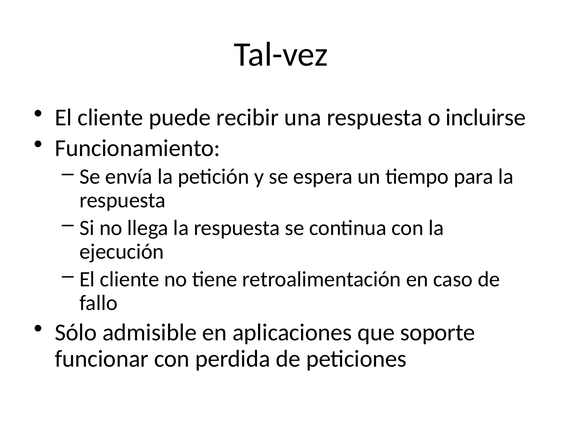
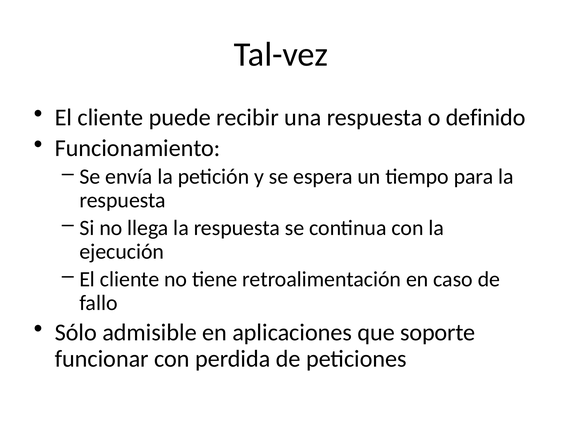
incluirse: incluirse -> definido (486, 117)
